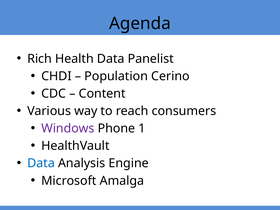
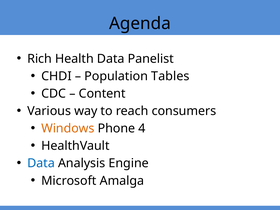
Cerino: Cerino -> Tables (170, 76)
Windows colour: purple -> orange (68, 128)
1: 1 -> 4 (142, 128)
